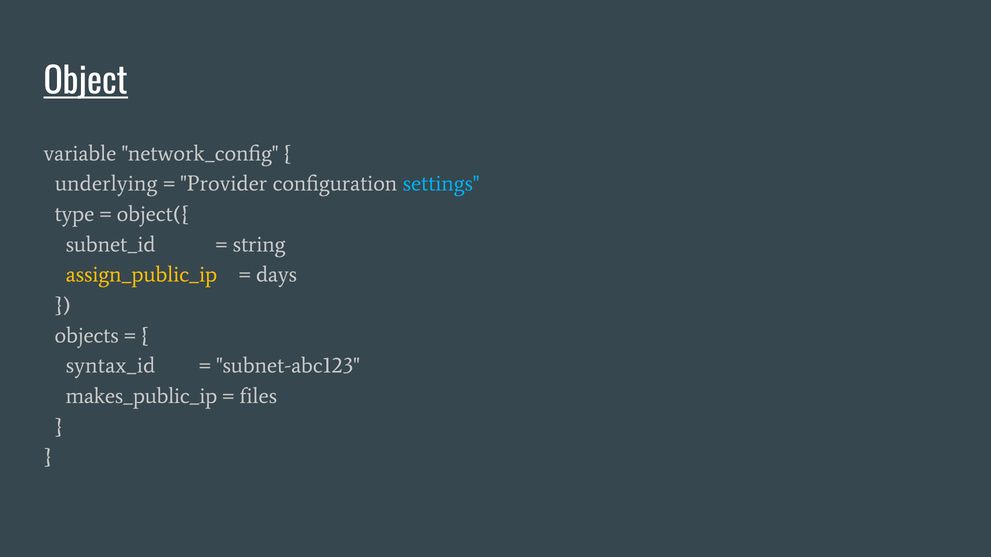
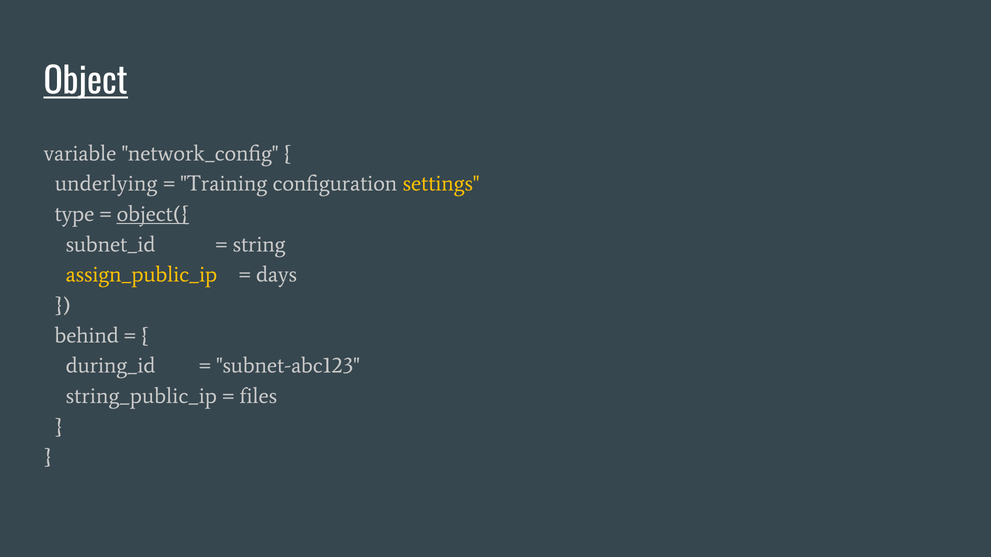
Provider: Provider -> Training (224, 184)
settings colour: light blue -> yellow (441, 184)
object({ underline: none -> present (153, 214)
objects: objects -> behind (87, 336)
syntax_id: syntax_id -> during_id (111, 366)
makes_public_ip: makes_public_ip -> string_public_ip (141, 396)
